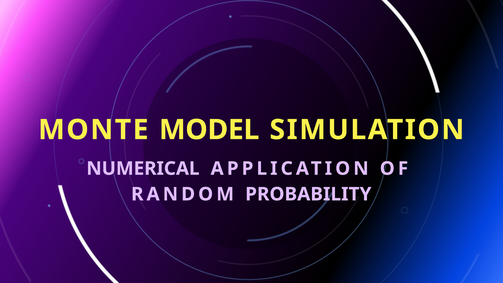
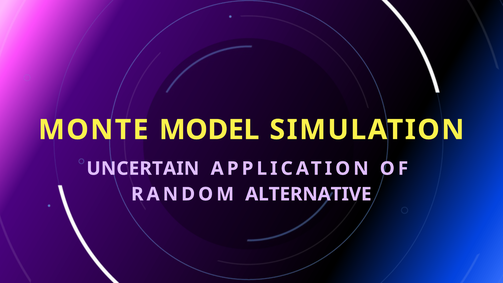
NUMERICAL: NUMERICAL -> UNCERTAIN (143, 169)
PROBABILITY: PROBABILITY -> ALTERNATIVE (308, 194)
